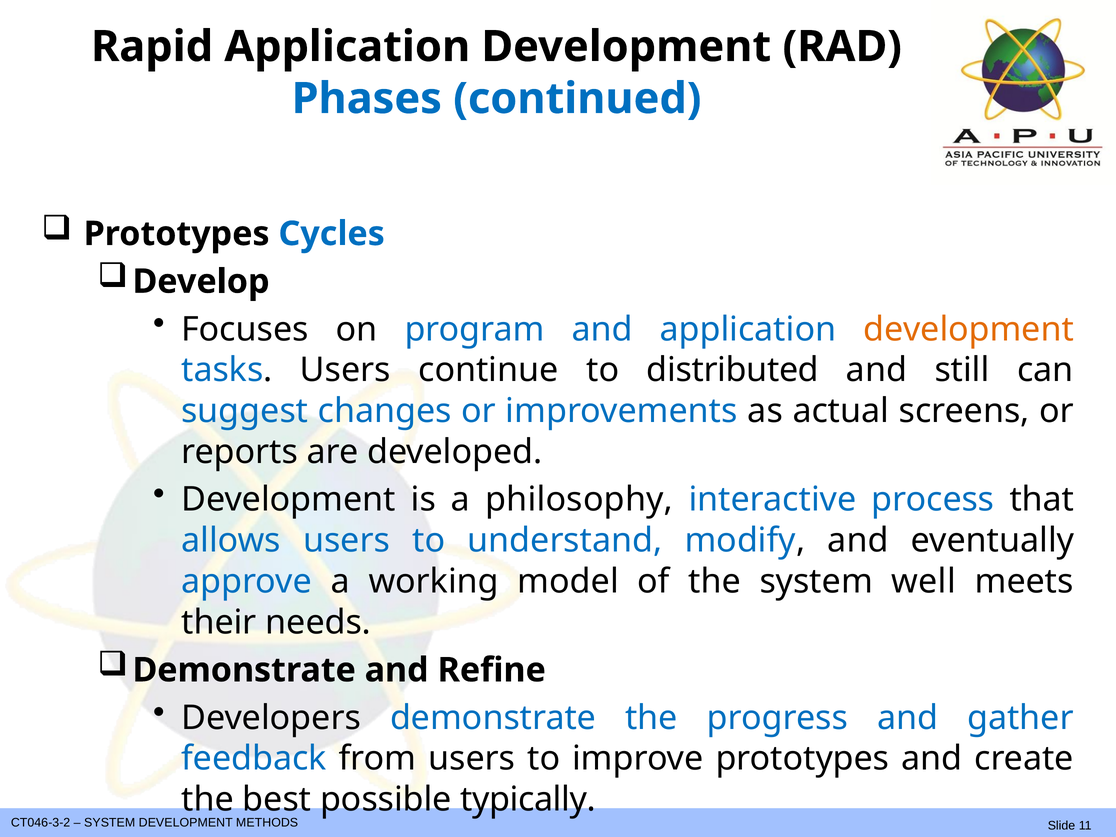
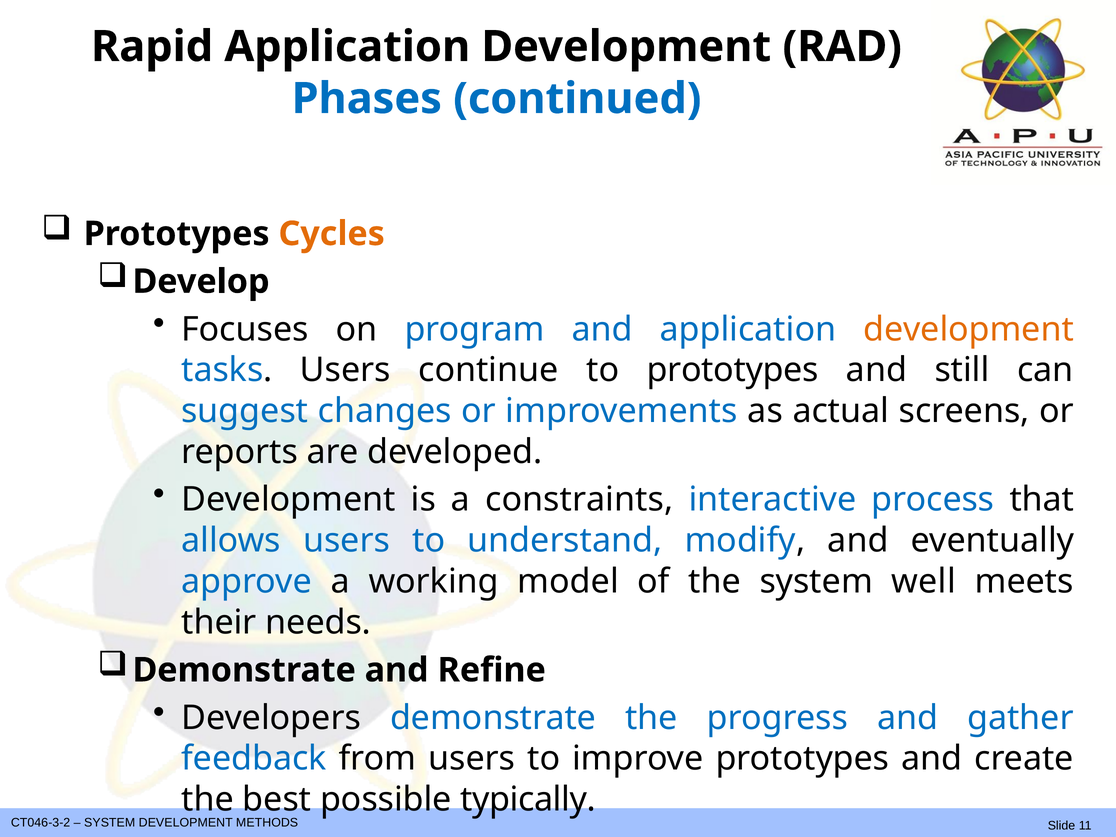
Cycles colour: blue -> orange (332, 234)
to distributed: distributed -> prototypes (733, 370)
philosophy: philosophy -> constraints (579, 500)
